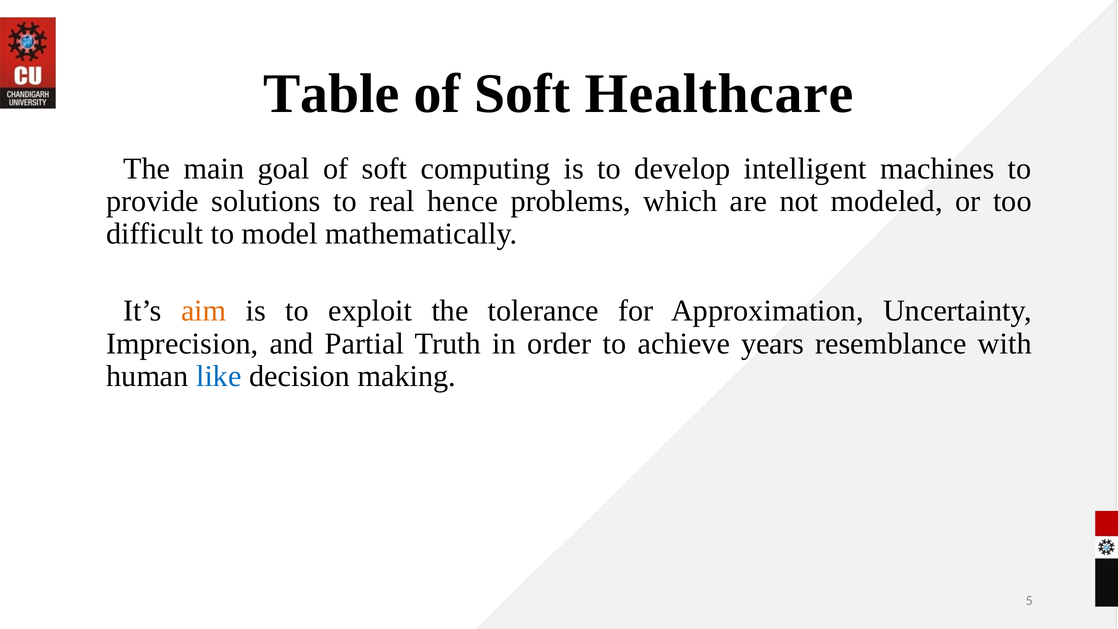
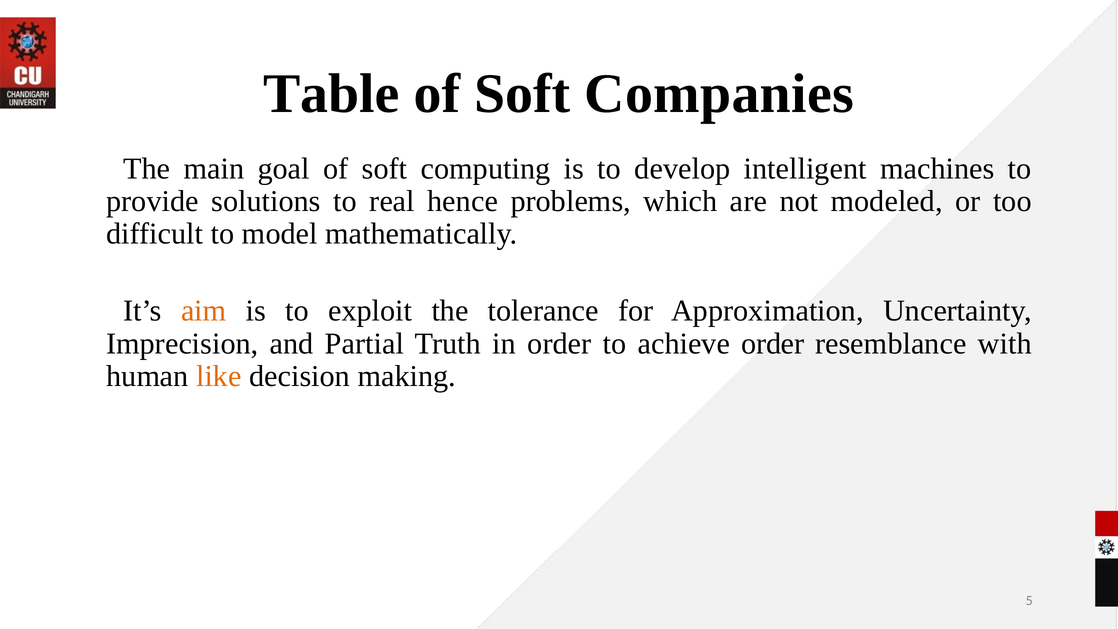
Healthcare: Healthcare -> Companies (719, 94)
achieve years: years -> order (773, 344)
like colour: blue -> orange (219, 376)
